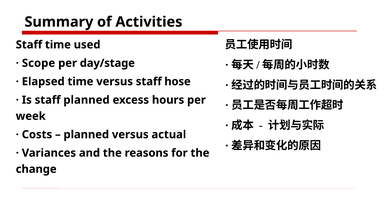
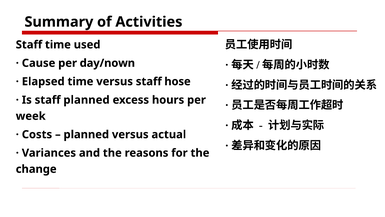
Scope: Scope -> Cause (39, 63)
day/stage: day/stage -> day/nown (107, 63)
